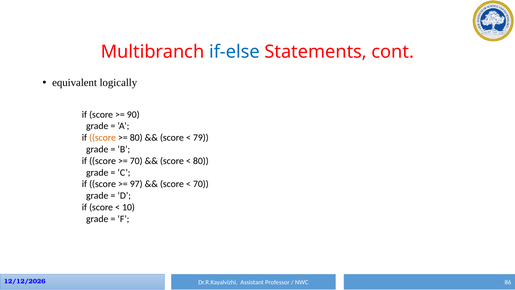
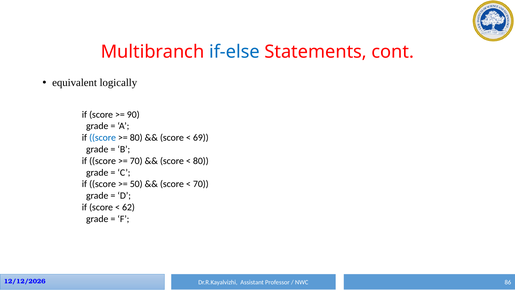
score colour: orange -> blue (103, 138)
79: 79 -> 69 (201, 138)
97: 97 -> 50 (136, 184)
10: 10 -> 62 (128, 207)
